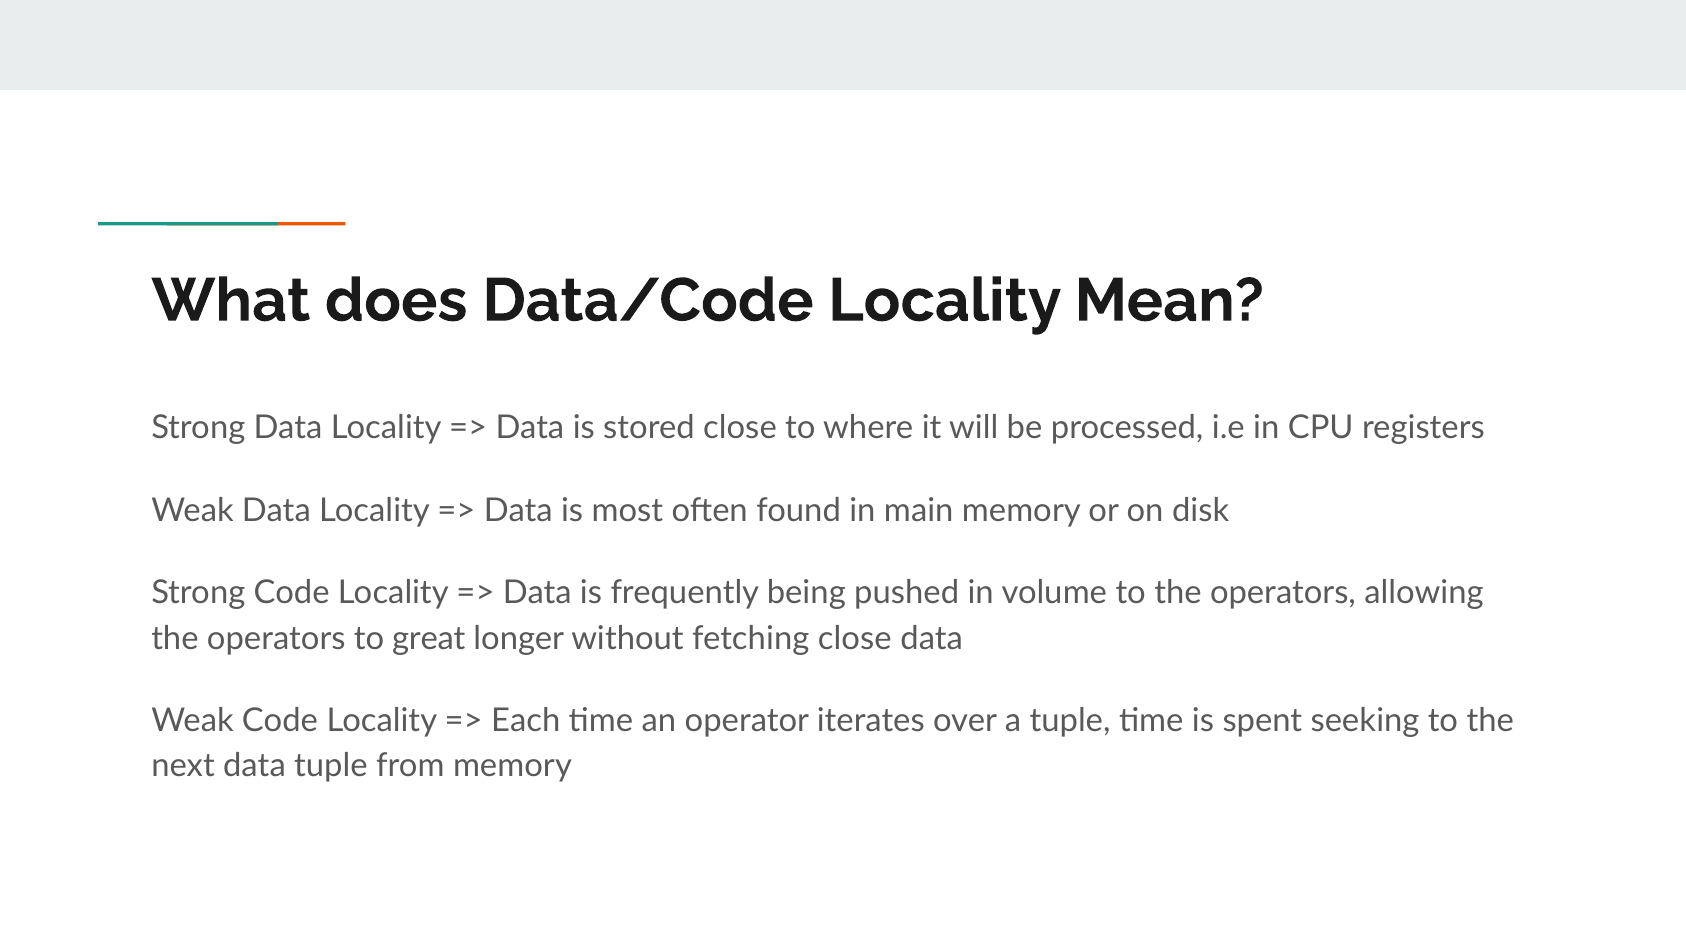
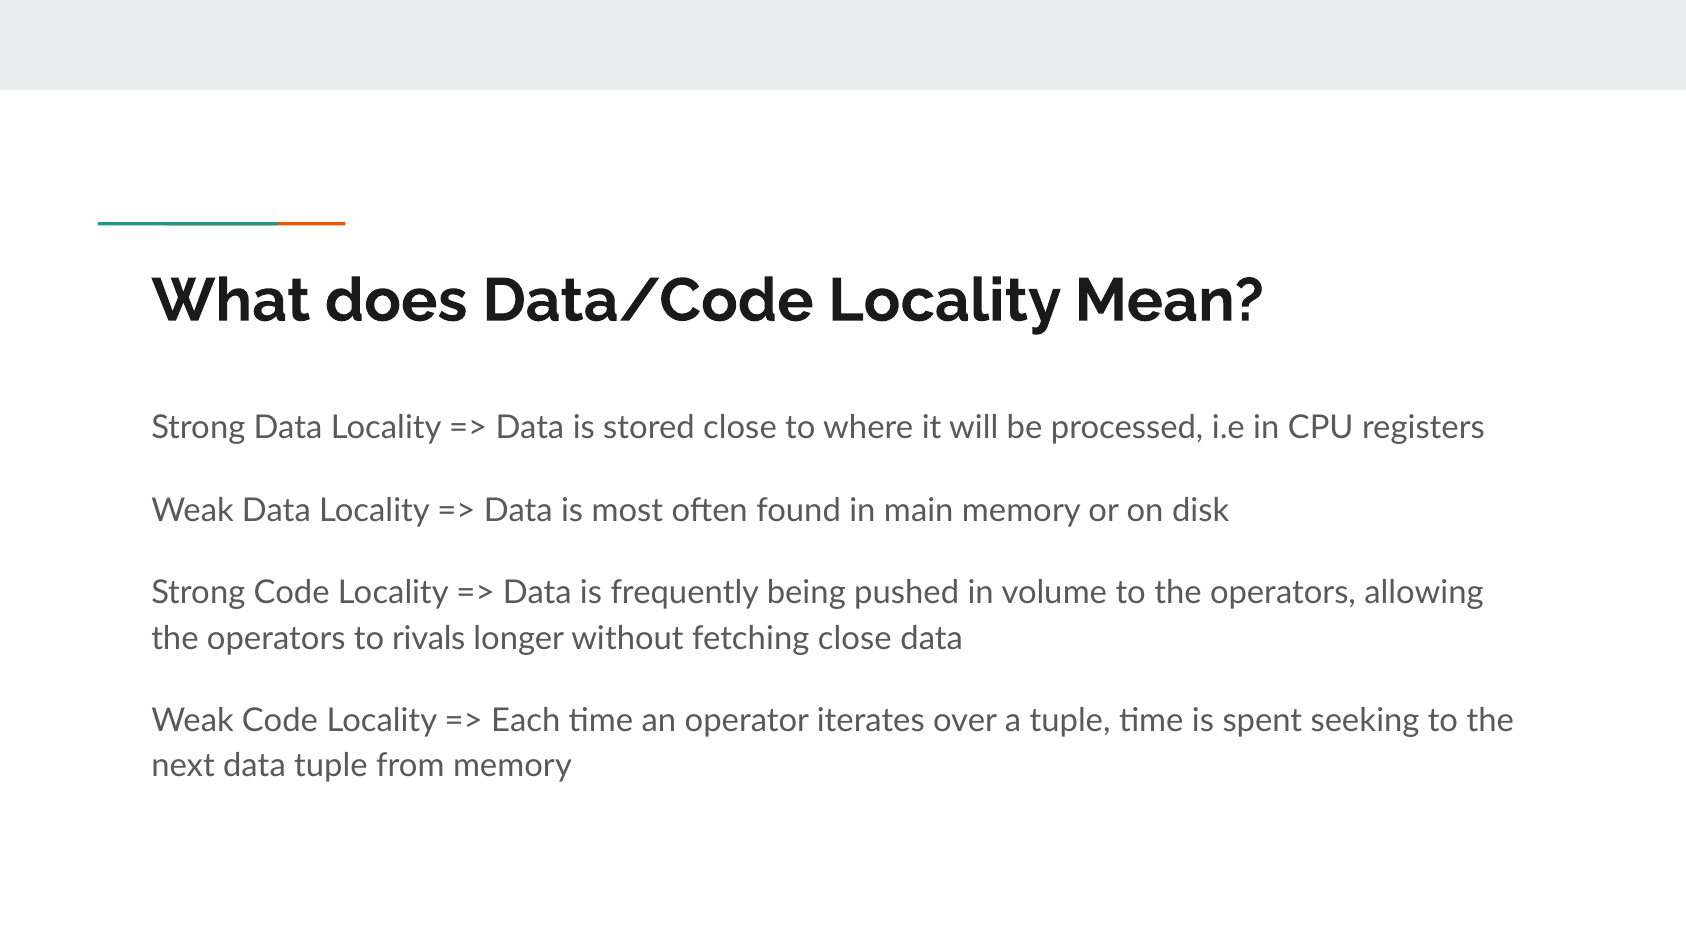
great: great -> rivals (429, 638)
